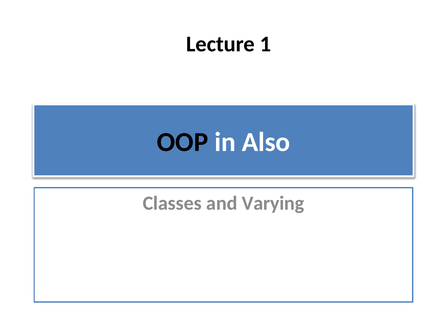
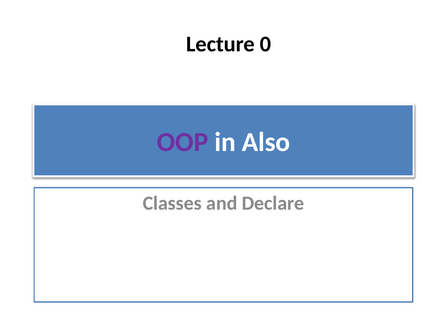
1: 1 -> 0 (266, 44)
OOP colour: black -> purple (183, 142)
Varying: Varying -> Declare (273, 203)
